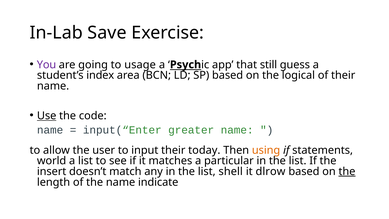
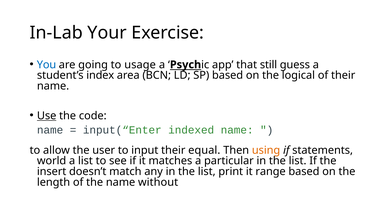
Save: Save -> Your (107, 33)
You colour: purple -> blue (47, 65)
greater: greater -> indexed (191, 130)
today: today -> equal (204, 150)
shell: shell -> print (231, 171)
dlrow: dlrow -> range (271, 171)
the underline: present -> none (347, 171)
indicate: indicate -> without (158, 182)
